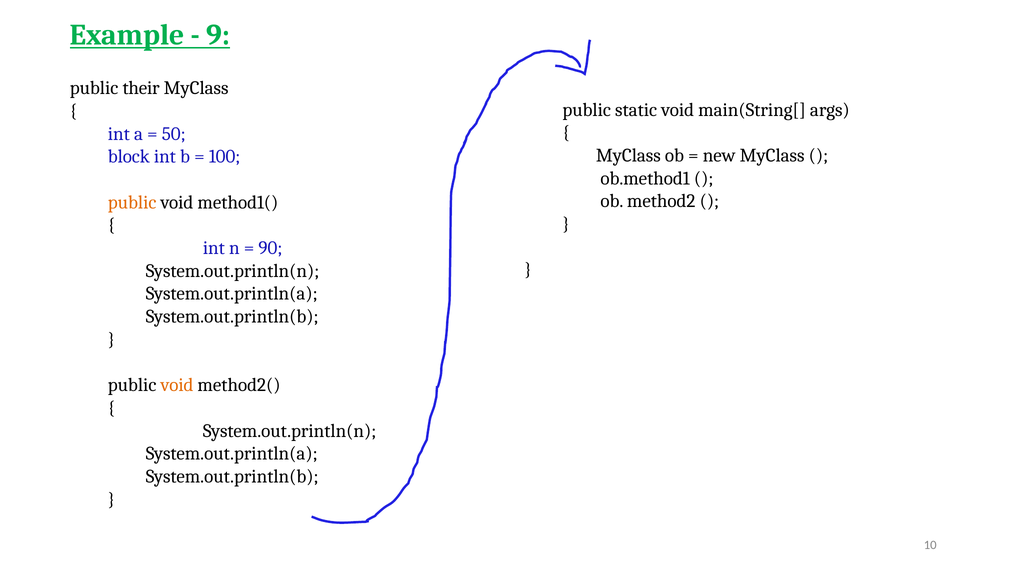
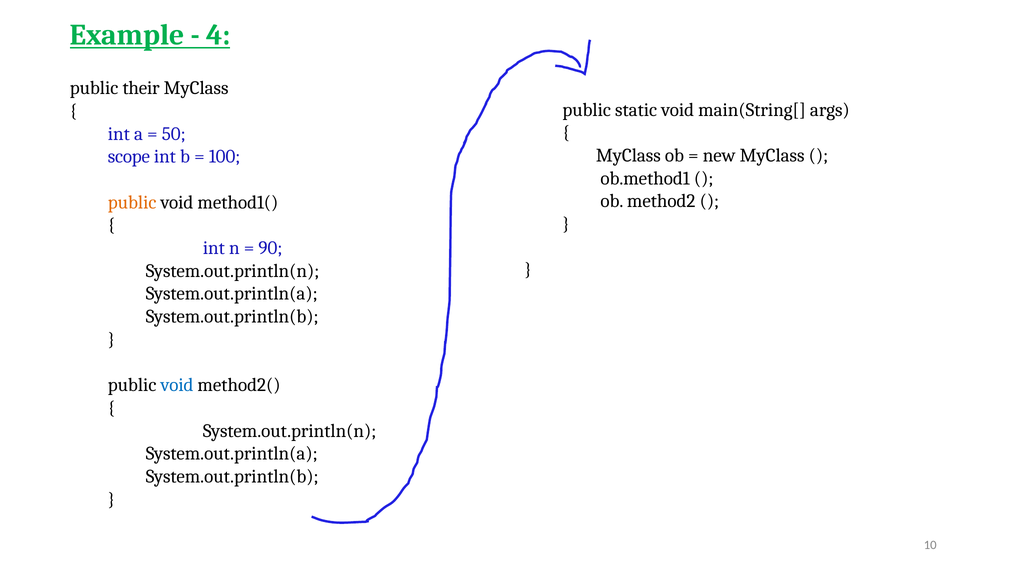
9: 9 -> 4 (218, 35)
block: block -> scope (129, 156)
void colour: orange -> blue (177, 385)
